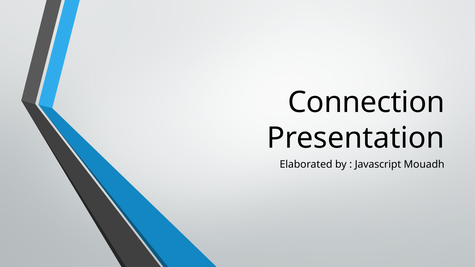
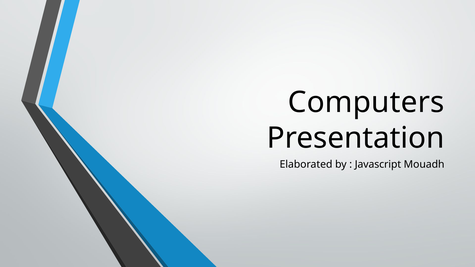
Connection: Connection -> Computers (366, 103)
